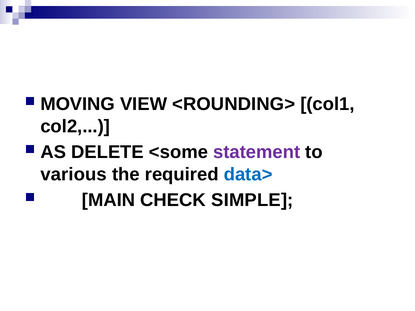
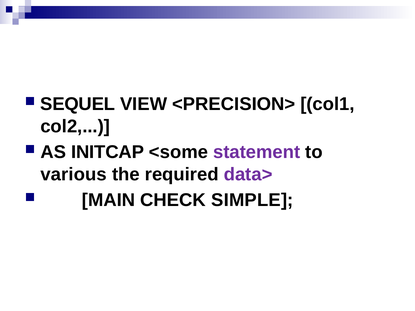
MOVING: MOVING -> SEQUEL (78, 104)
<ROUNDING>: <ROUNDING> -> <PRECISION> (234, 104)
DELETE: DELETE -> INITCAP (108, 152)
data> colour: blue -> purple (248, 174)
